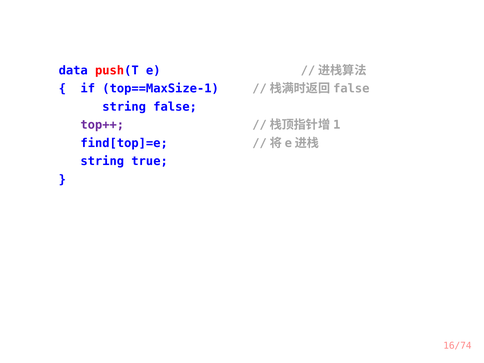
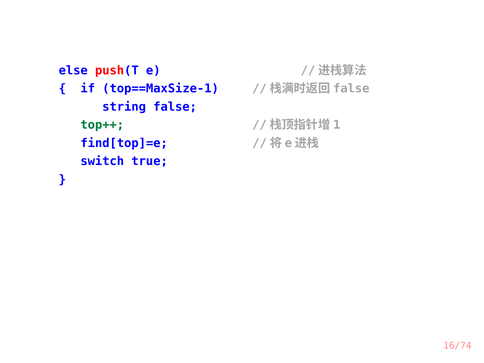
data: data -> else (73, 70)
top++ colour: purple -> green (102, 125)
string: string -> switch (102, 161)
